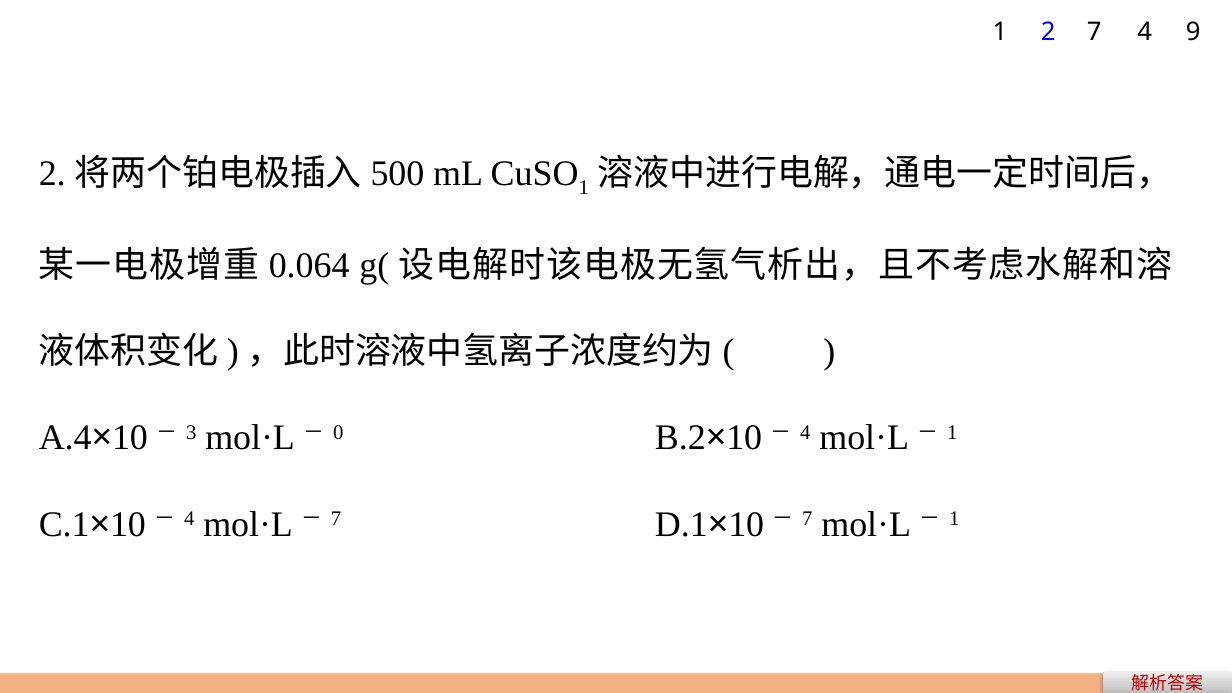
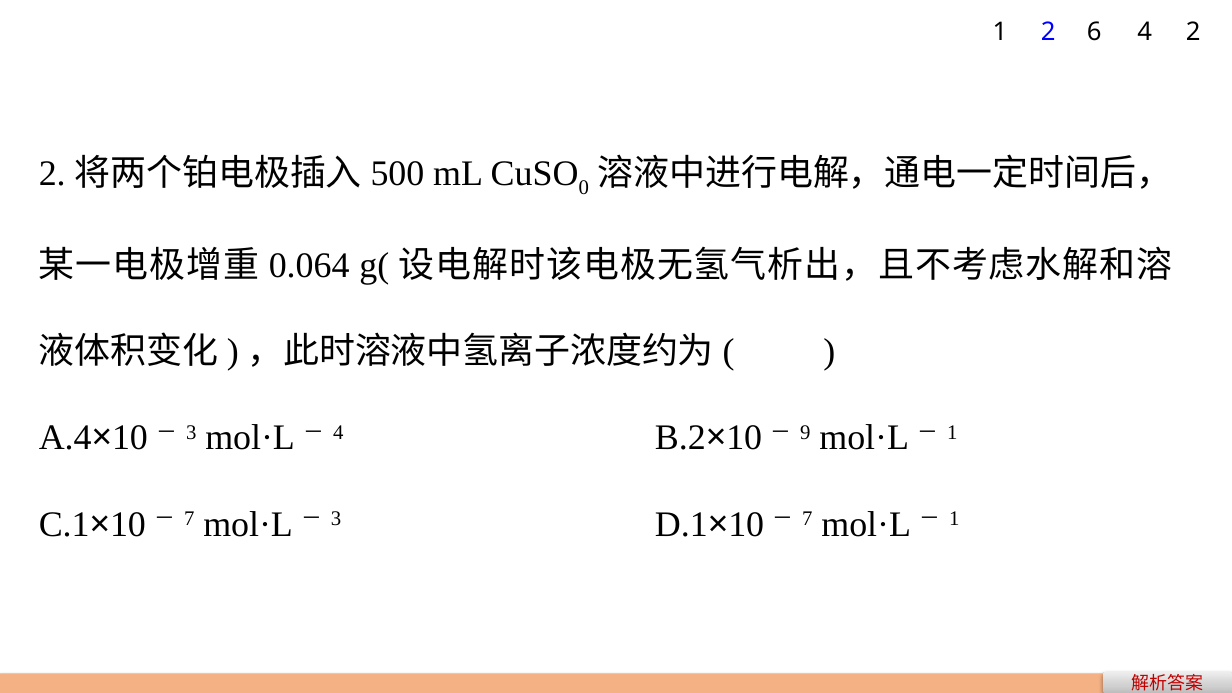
2 7: 7 -> 6 (1094, 32)
4 9: 9 -> 2 (1193, 32)
1: 1 -> 0 (584, 187)
0: 0 -> 4 (338, 432)
4: 4 -> 9 (805, 432)
4: 4 -> 7 (189, 519)
7: 7 -> 3 (336, 519)
